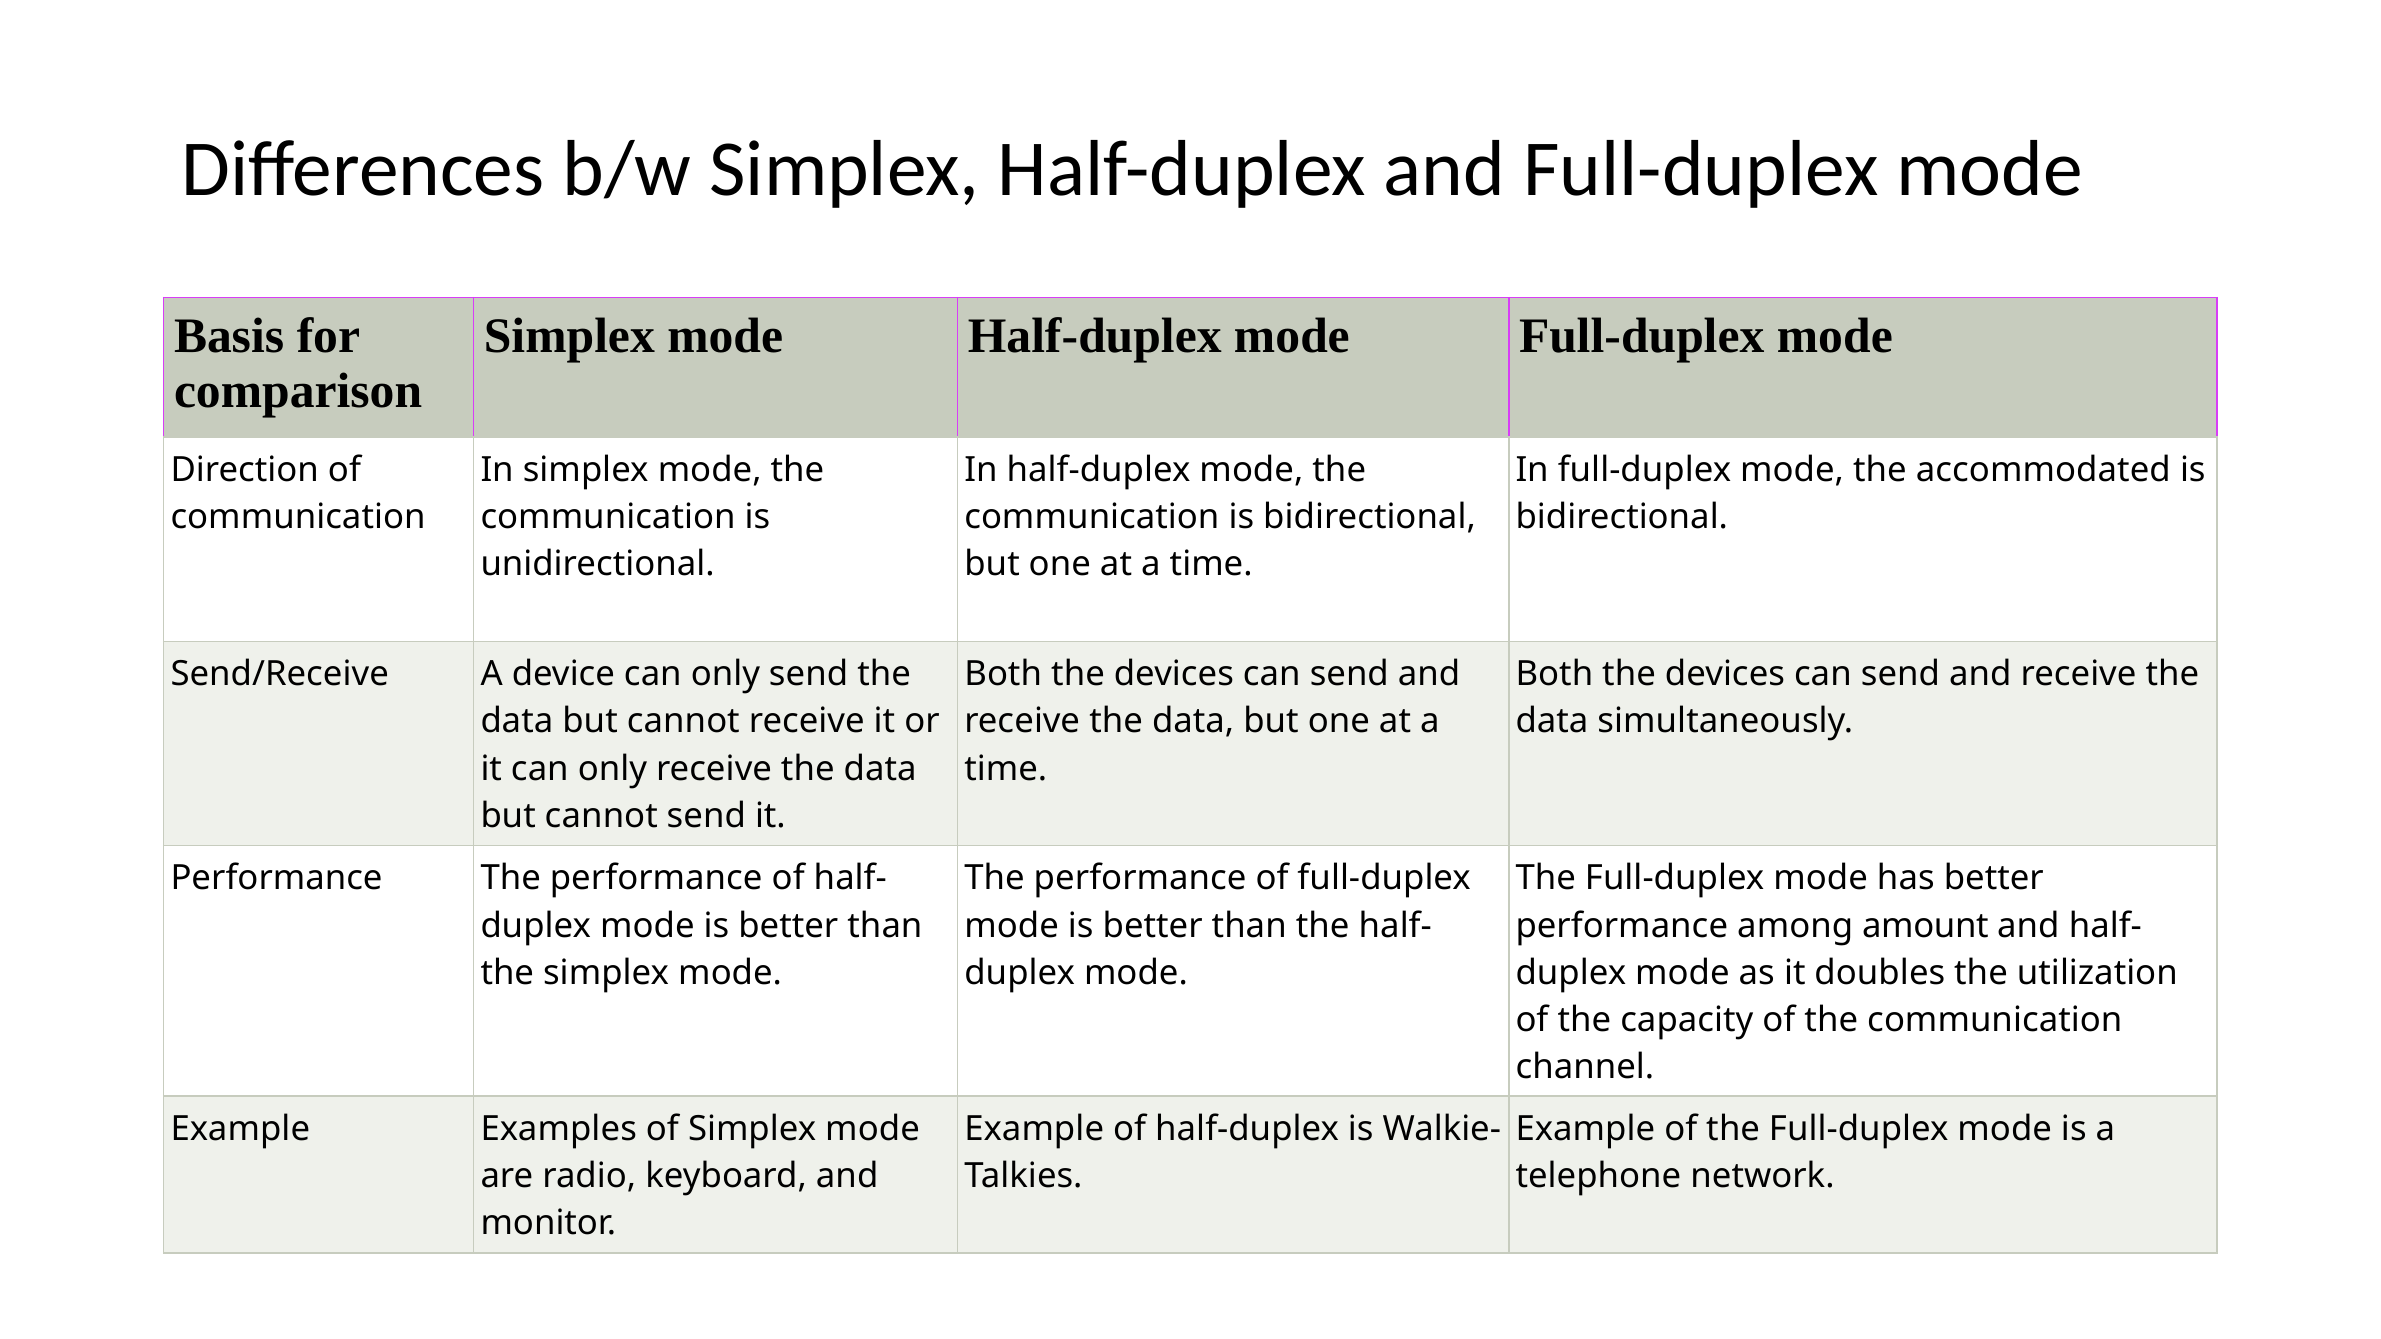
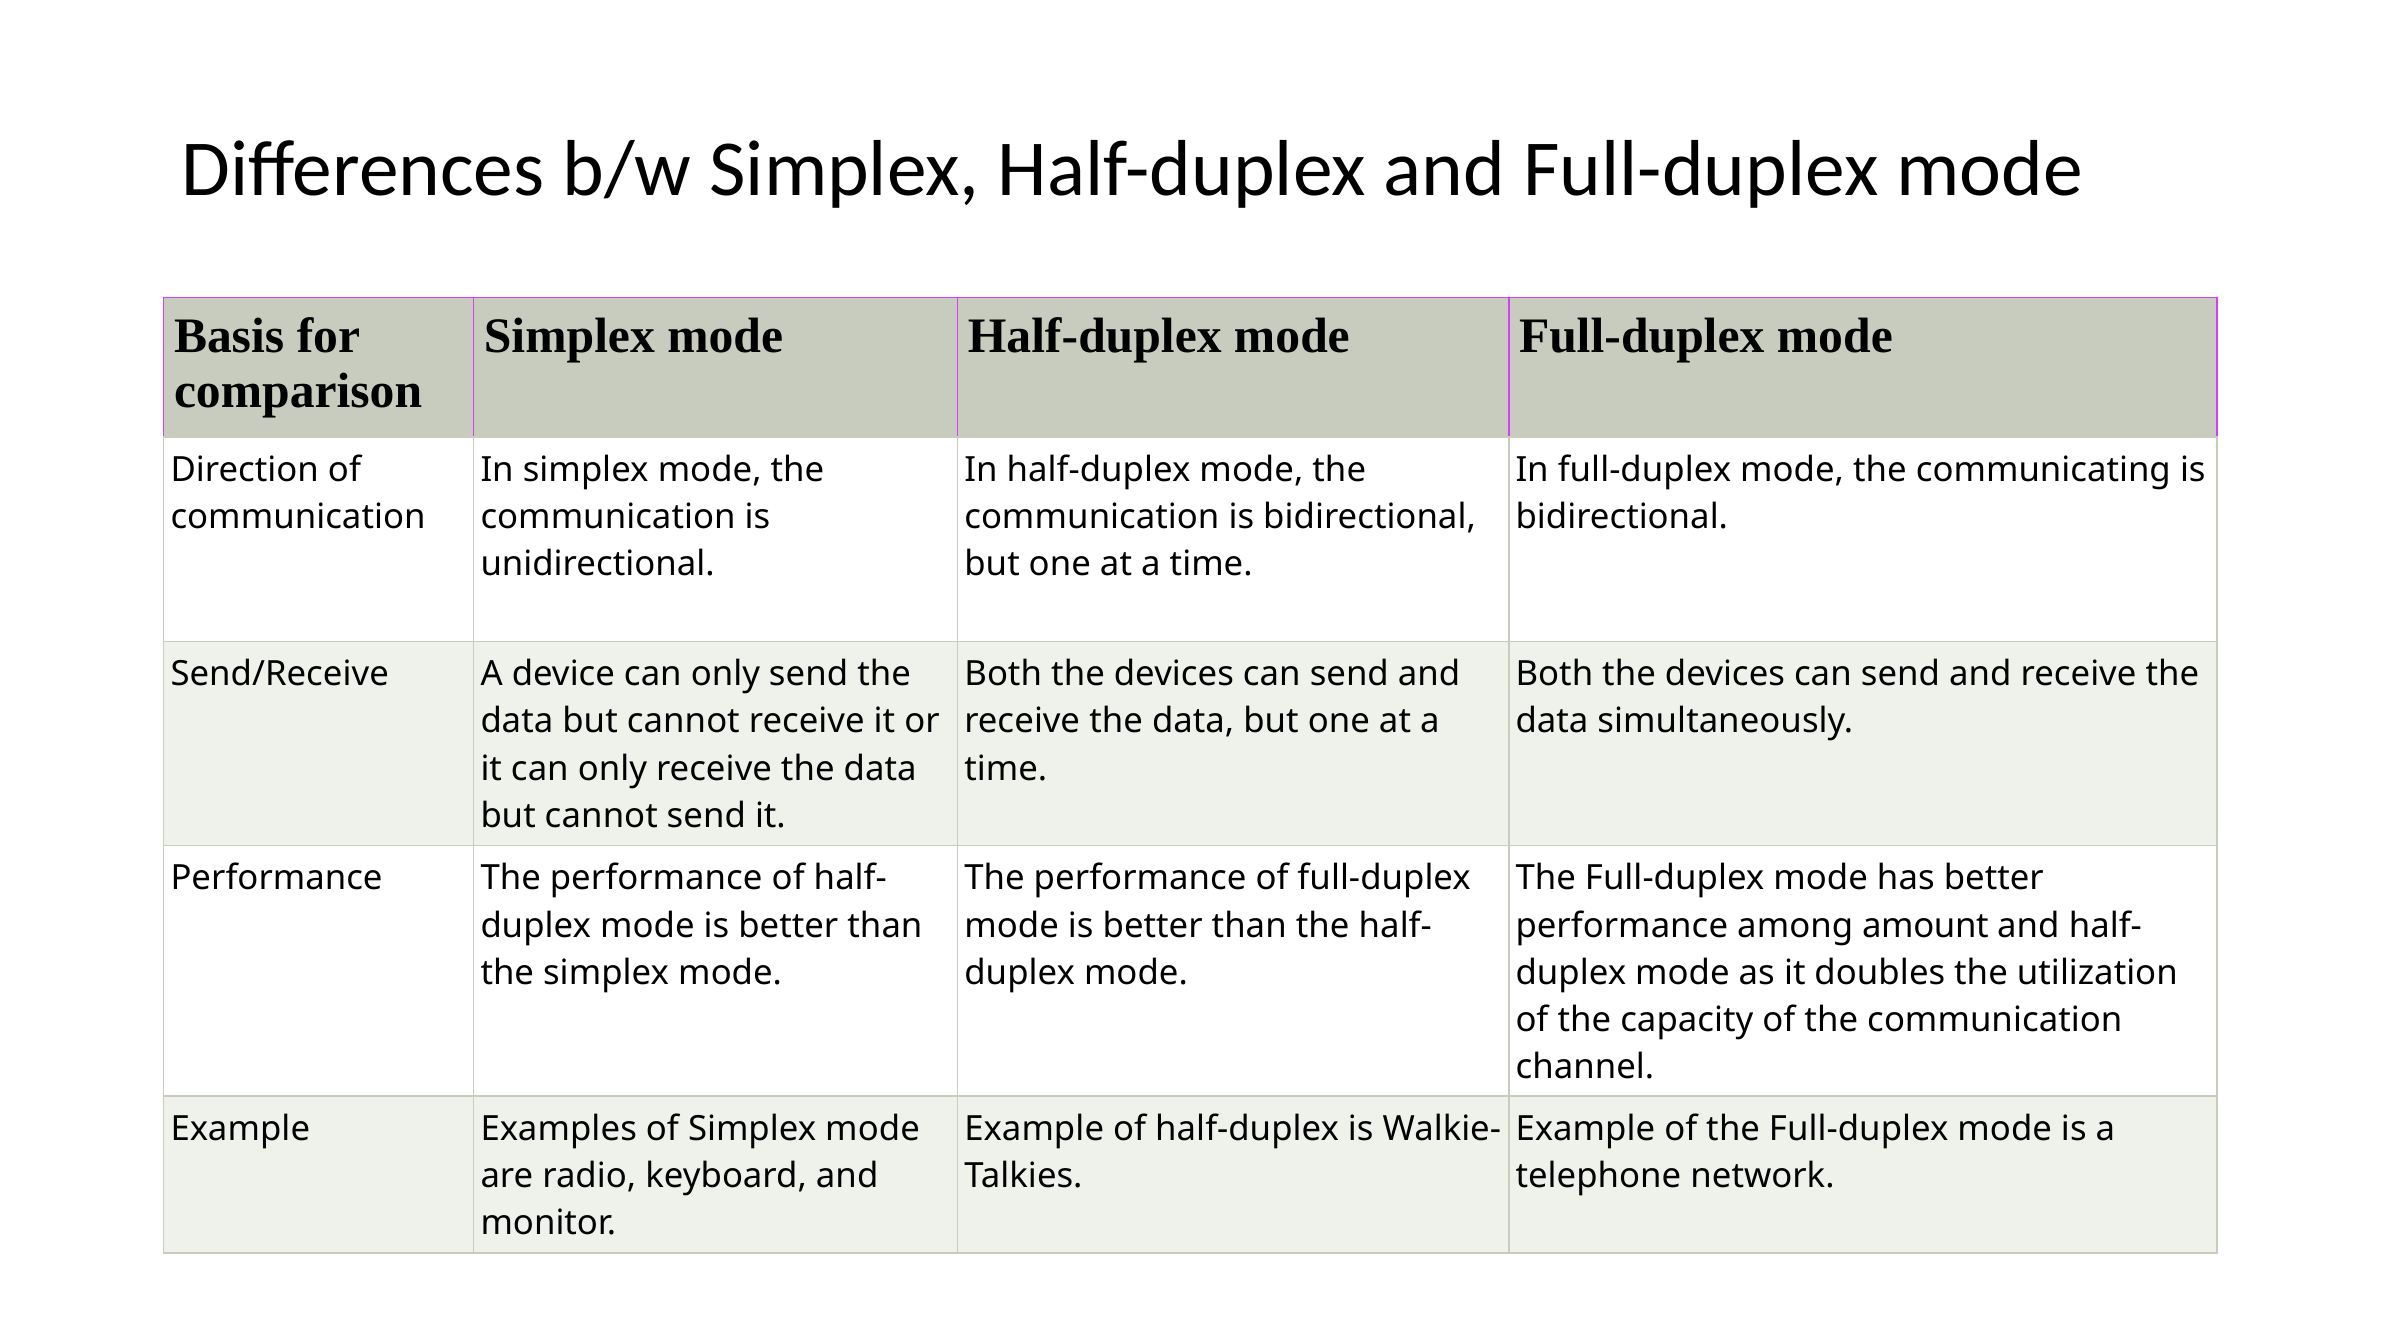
accommodated: accommodated -> communicating (2043, 470)
